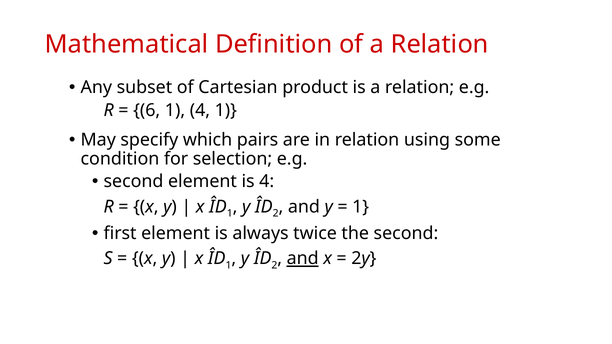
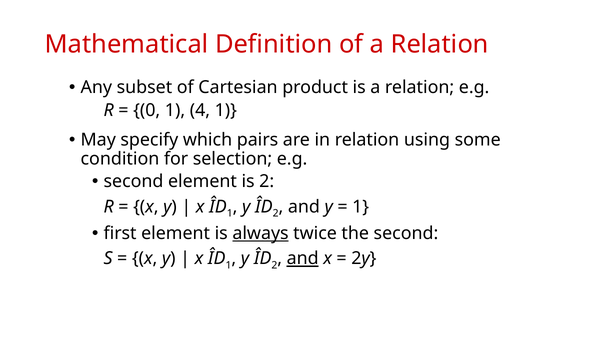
6: 6 -> 0 (147, 110)
is 4: 4 -> 2 (267, 182)
always underline: none -> present (261, 234)
